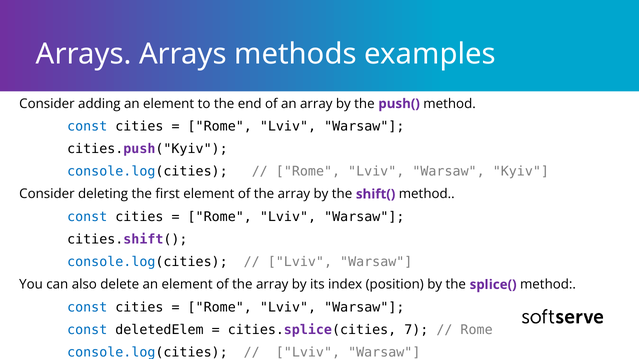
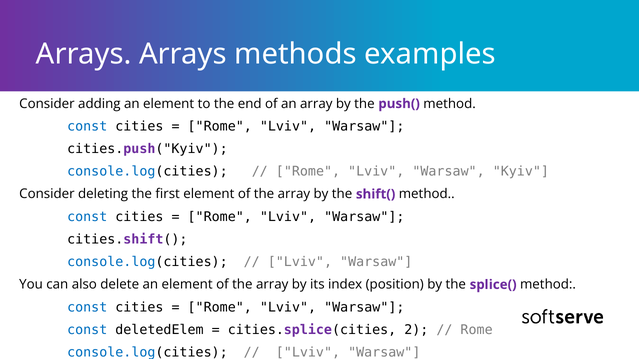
7: 7 -> 2 (416, 330)
